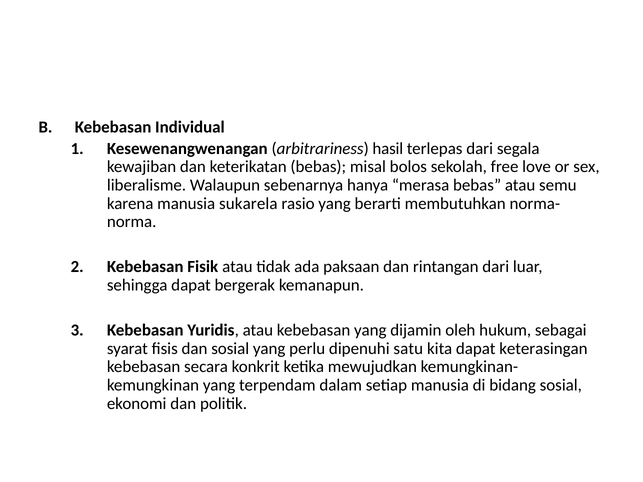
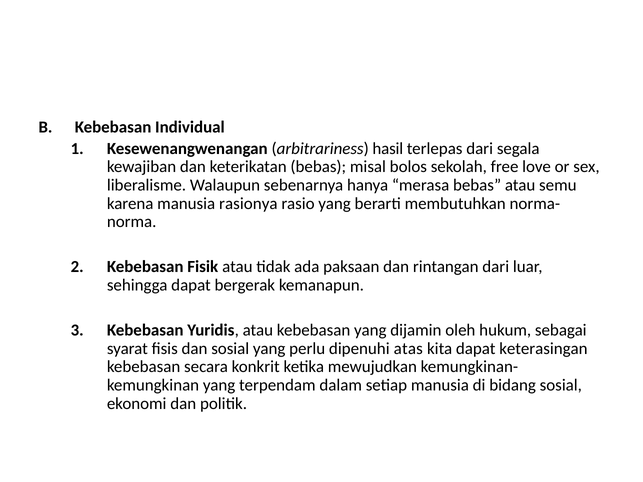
sukarela: sukarela -> rasionya (248, 204)
satu: satu -> atas (408, 349)
